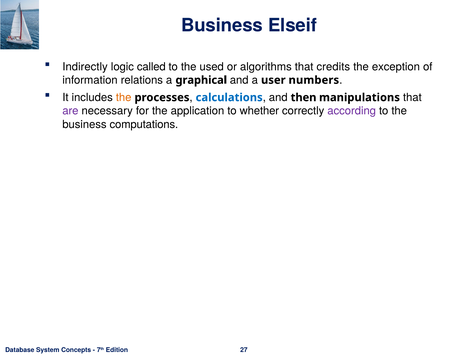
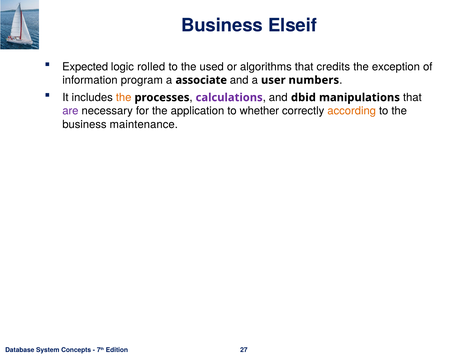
Indirectly: Indirectly -> Expected (85, 67)
called: called -> rolled (151, 67)
relations: relations -> program (142, 80)
graphical: graphical -> associate (201, 80)
calculations colour: blue -> purple (229, 97)
then: then -> dbid (303, 97)
according colour: purple -> orange (352, 111)
computations: computations -> maintenance (144, 124)
